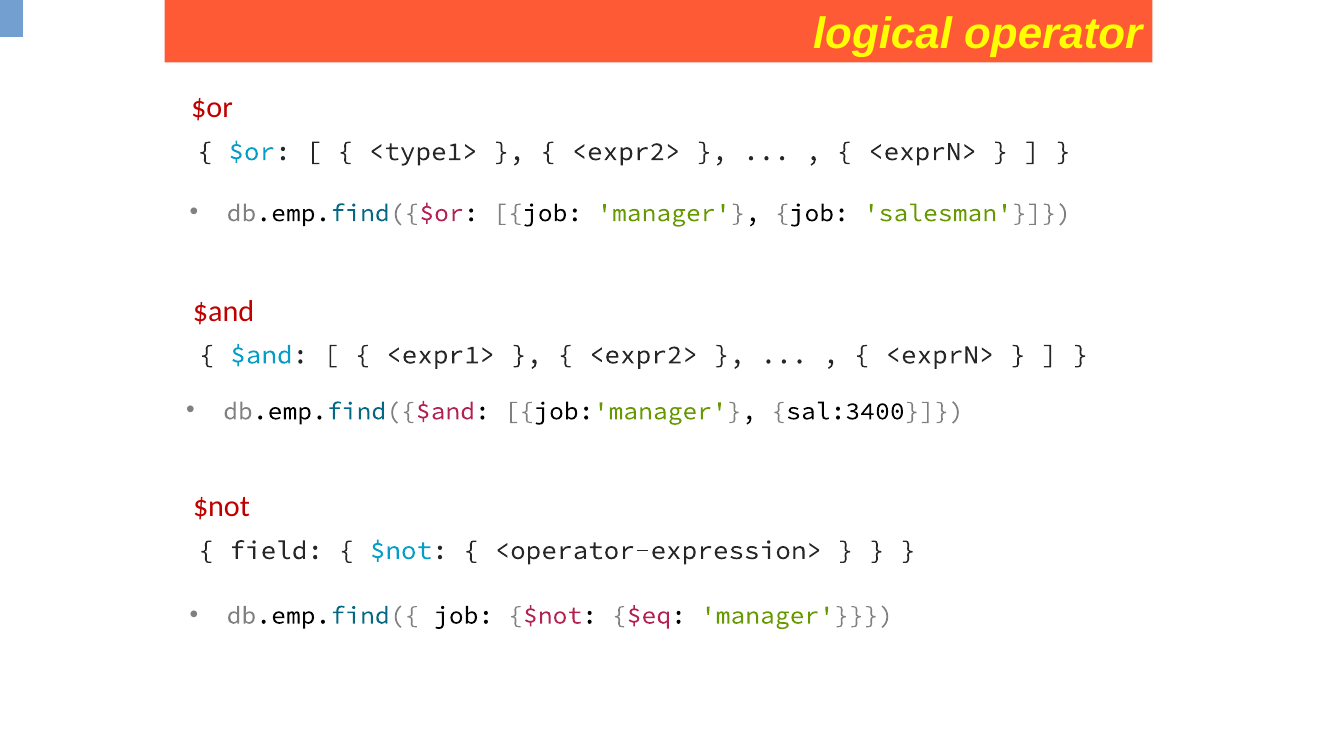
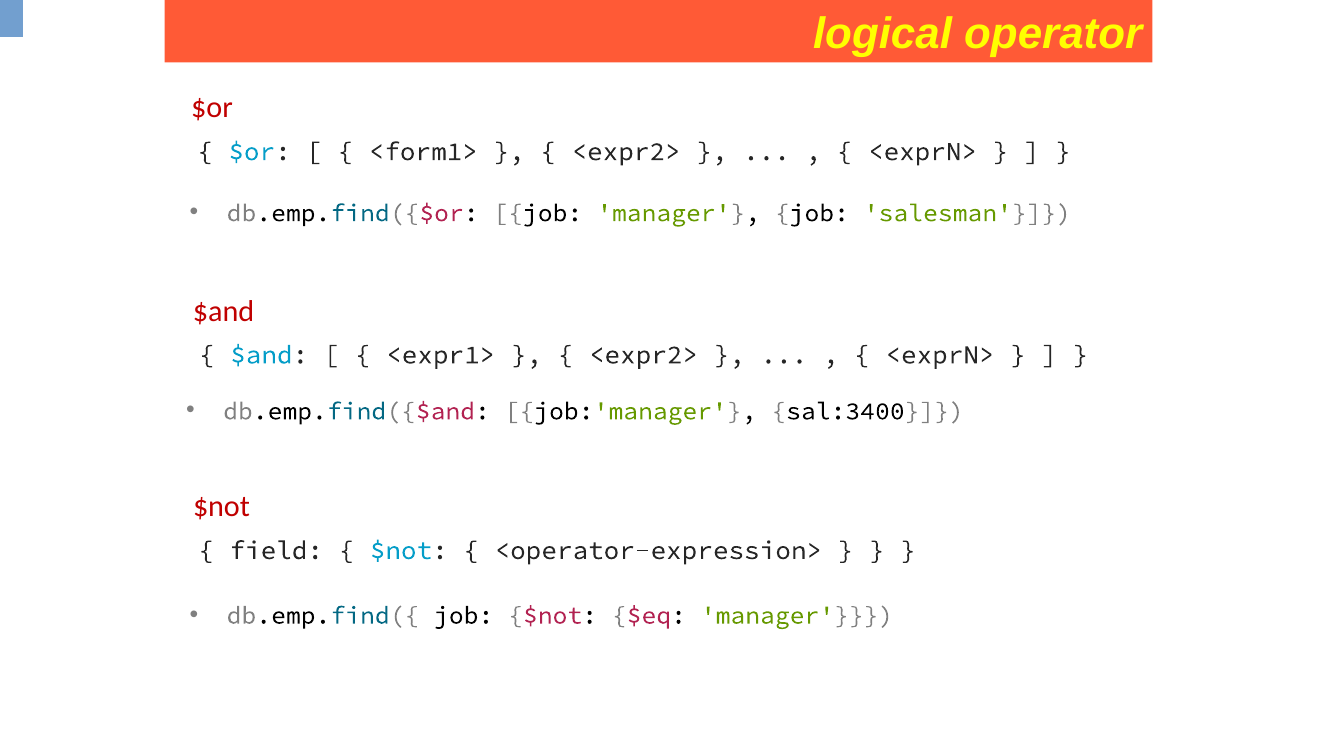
<type1>: <type1> -> <form1> (423, 152)
